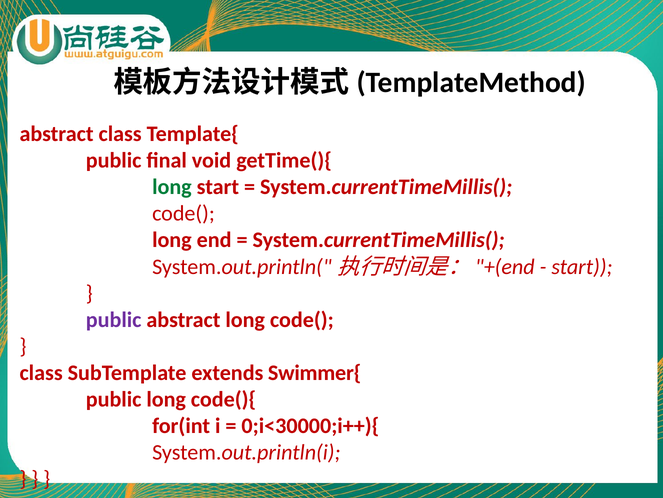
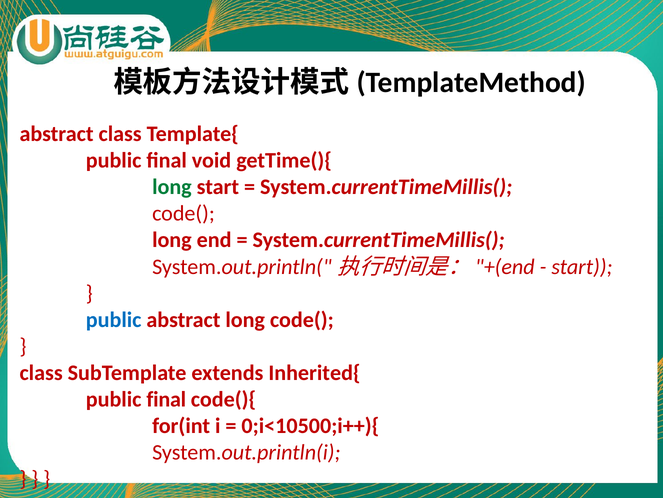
public colour: purple -> blue (114, 319)
Swimmer{: Swimmer{ -> Inherited{ (314, 372)
long: long -> final (166, 399)
0;i<30000;i++){: 0;i<30000;i++){ -> 0;i<10500;i++){ (310, 425)
